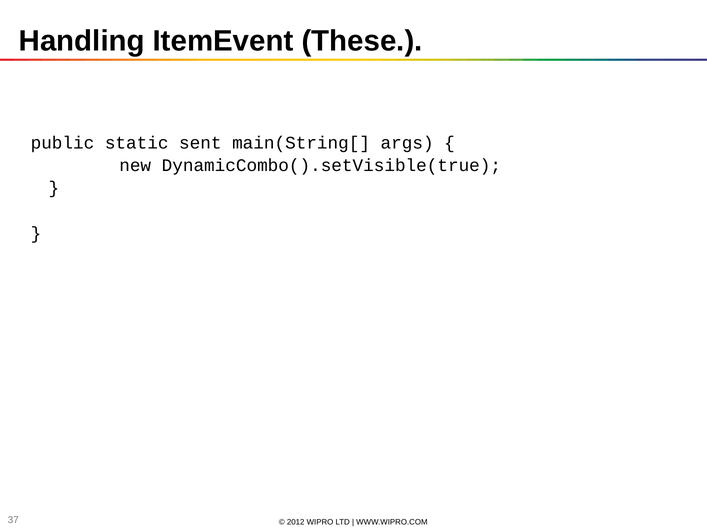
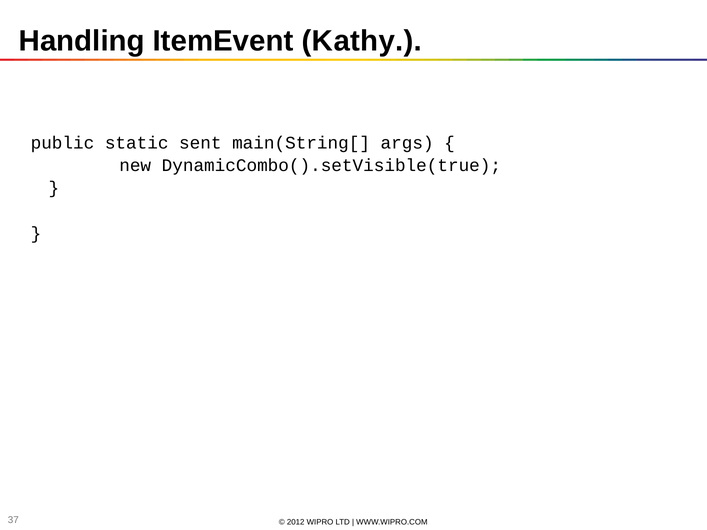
These: These -> Kathy (362, 41)
